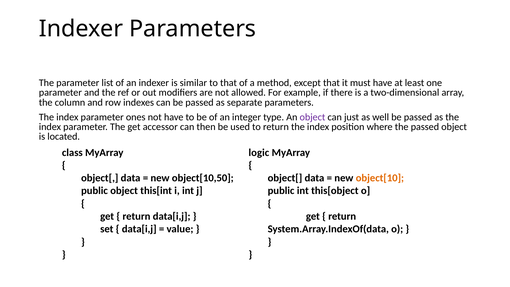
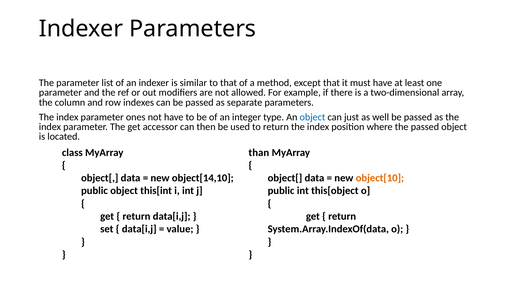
object colour: purple -> blue (312, 117)
logic: logic -> than (259, 152)
object[10,50: object[10,50 -> object[14,10 (203, 178)
